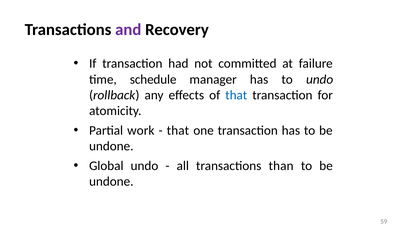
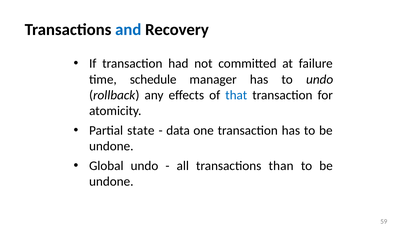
and colour: purple -> blue (128, 30)
work: work -> state (141, 130)
that: that -> data (178, 130)
